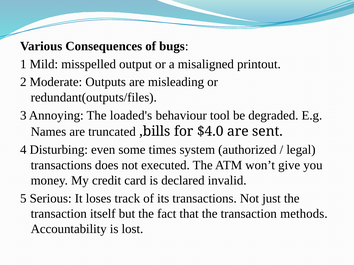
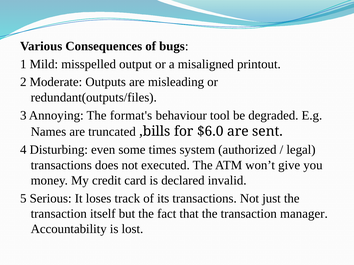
loaded's: loaded's -> format's (131, 116)
$4.0: $4.0 -> $6.0 (210, 132)
methods: methods -> manager (304, 214)
